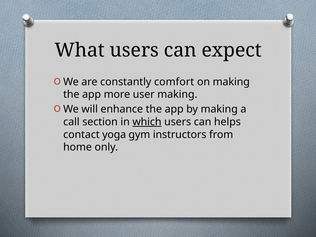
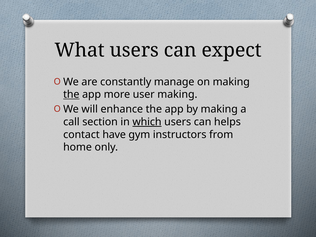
comfort: comfort -> manage (174, 82)
the underline: none -> present (71, 95)
yoga: yoga -> have (114, 135)
